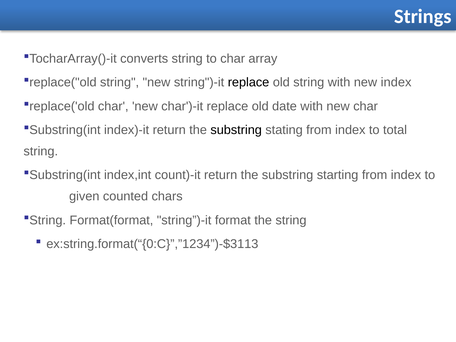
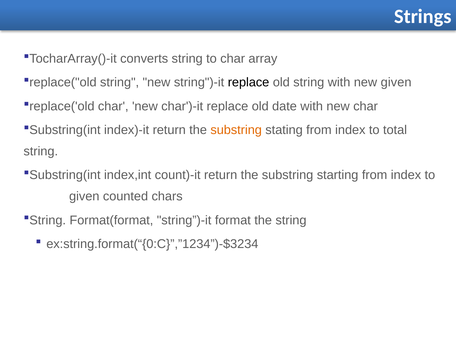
new index: index -> given (396, 82)
substring colour: black -> orange (236, 130)
ex:string.format(“{0:C}”,”1234”)-$3113: ex:string.format(“{0:C}”,”1234”)-$3113 -> ex:string.format(“{0:C}”,”1234”)-$3234 (152, 244)
